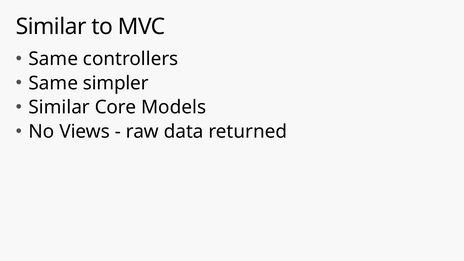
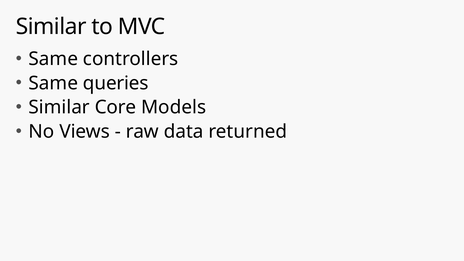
simpler: simpler -> queries (116, 83)
